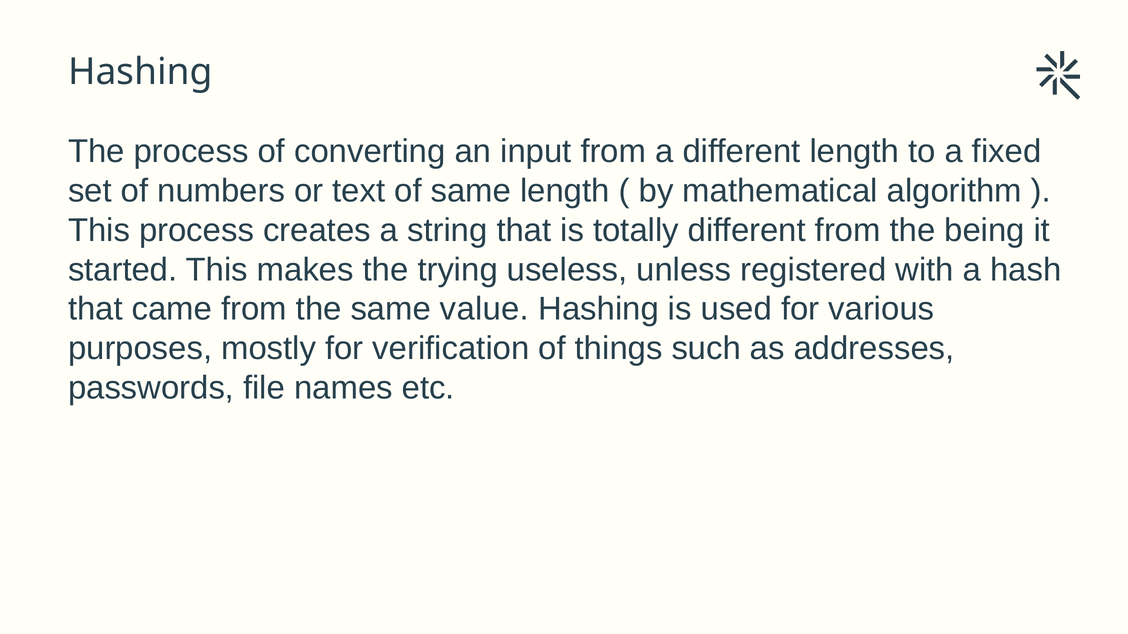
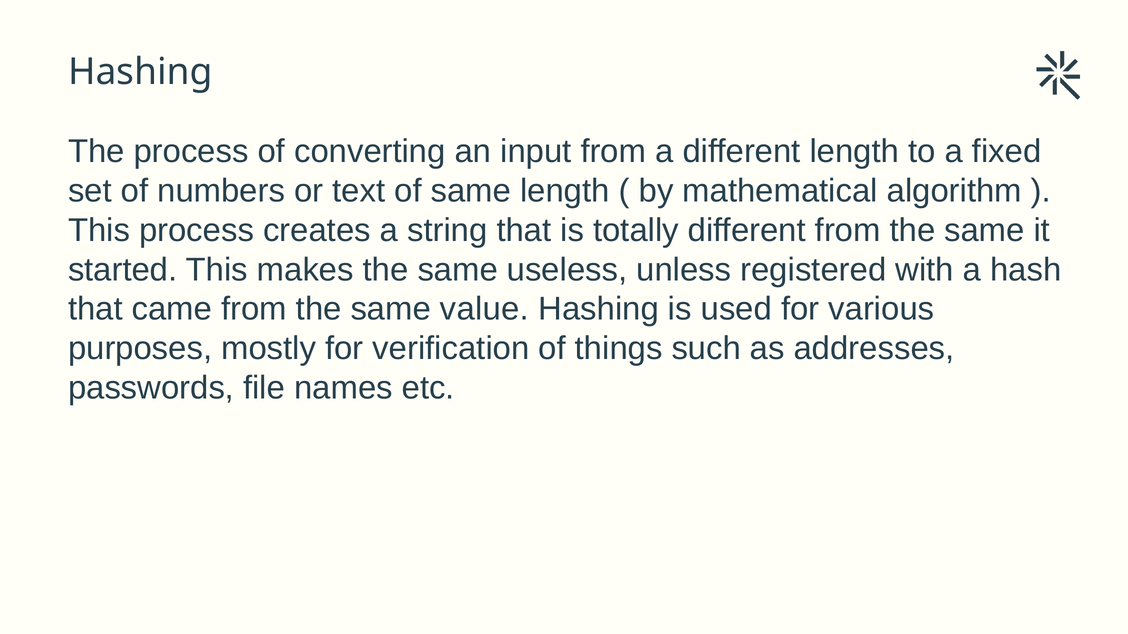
different from the being: being -> same (984, 230)
makes the trying: trying -> same (458, 270)
